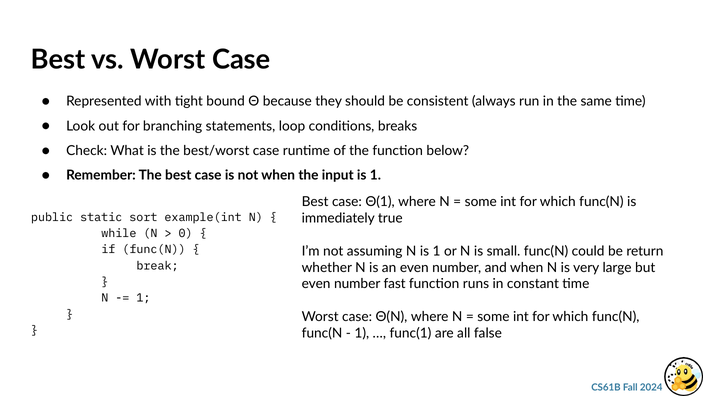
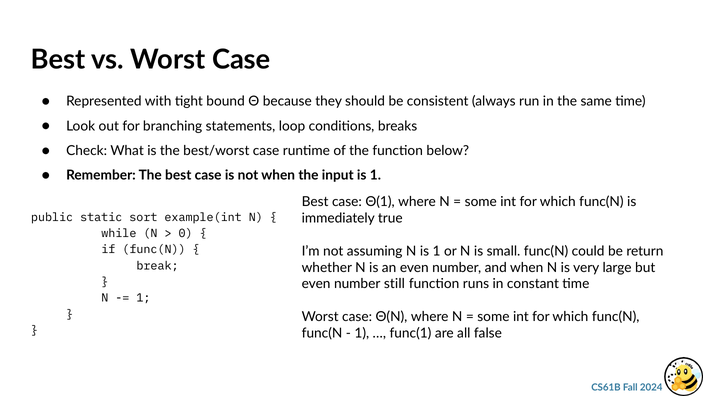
fast: fast -> still (394, 284)
